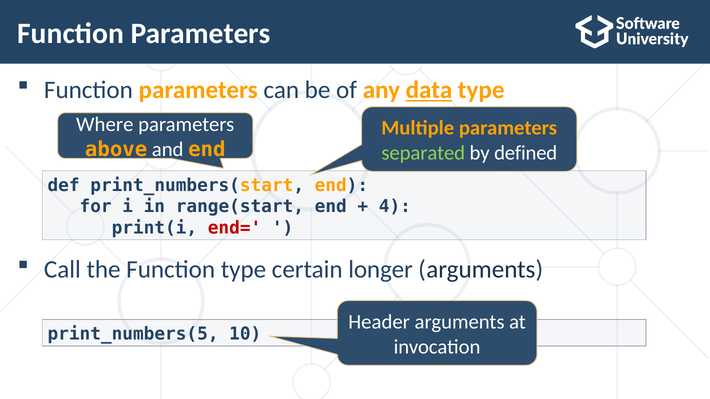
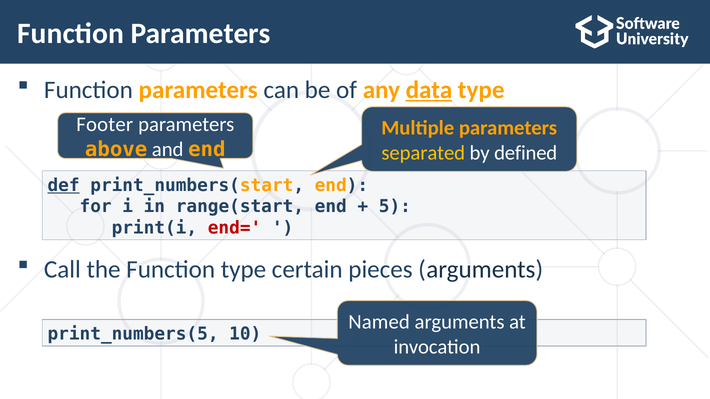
Where: Where -> Footer (105, 125)
separated colour: light green -> yellow (423, 153)
def underline: none -> present (64, 185)
4: 4 -> 5 (395, 207)
longer: longer -> pieces (380, 270)
Header: Header -> Named (379, 322)
